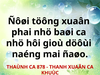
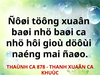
phai: phai -> baøi (21, 32)
